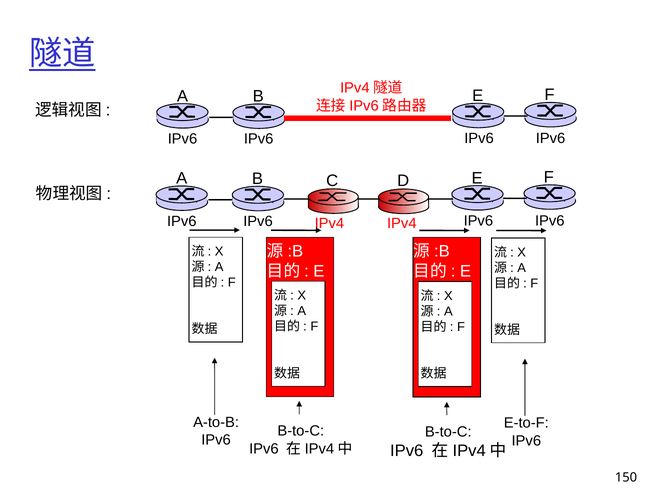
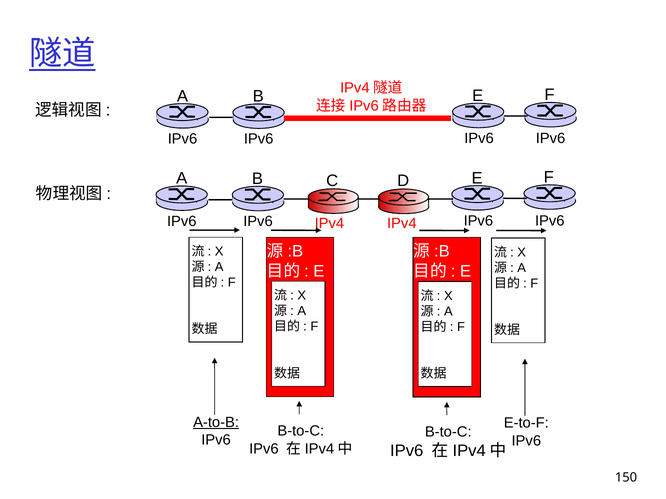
A-to-B underline: none -> present (216, 423)
